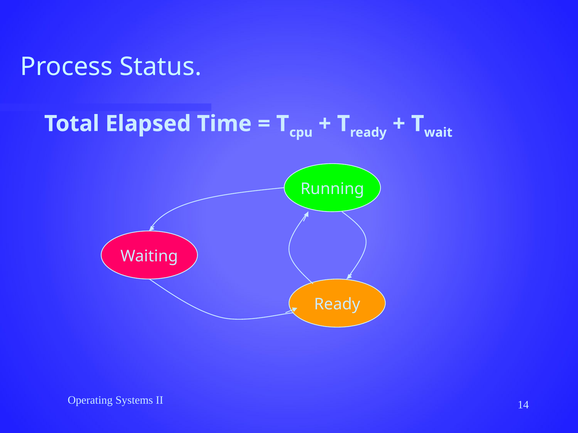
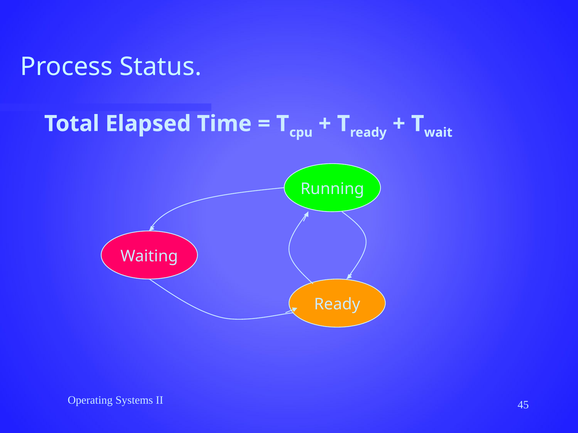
14: 14 -> 45 (523, 405)
